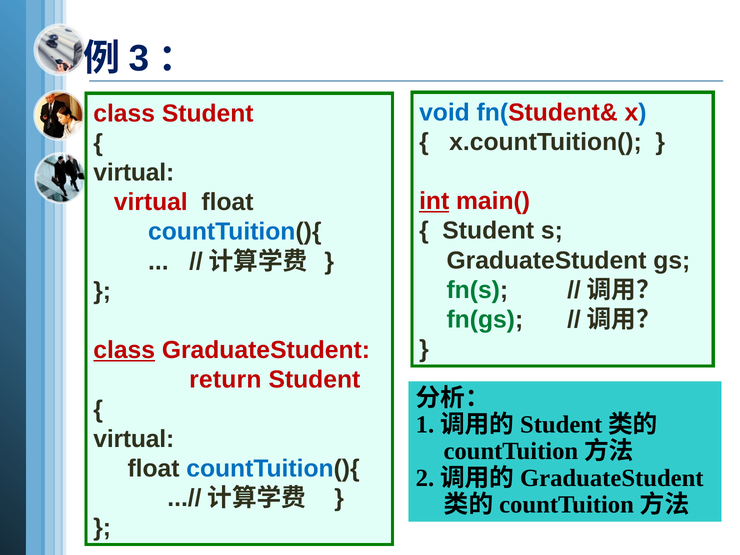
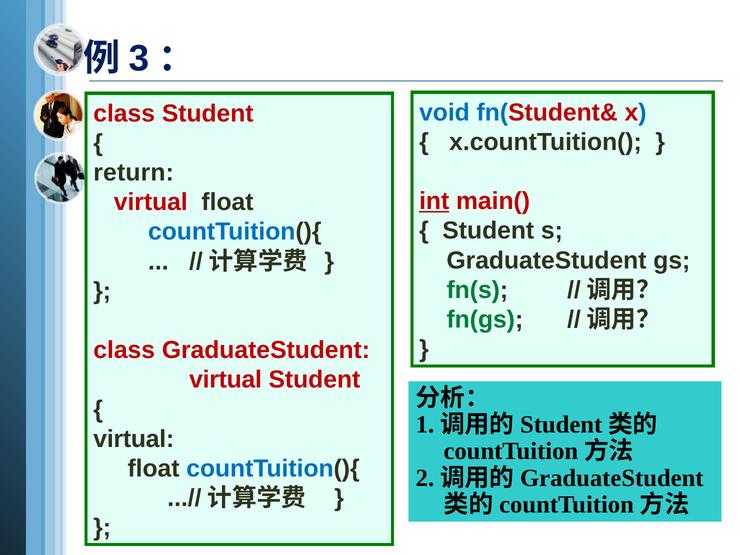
virtual: virtual -> return (134, 173)
class underline: present -> none (124, 350)
return: return -> virtual (226, 380)
